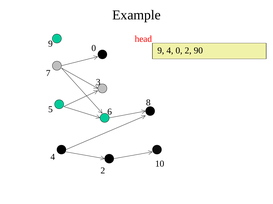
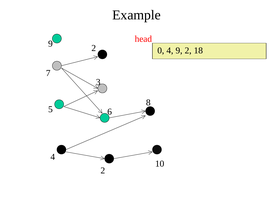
0: 0 -> 2 (94, 48)
9: 9 -> 0 (161, 51)
4 0: 0 -> 9 (179, 51)
90: 90 -> 18 (198, 51)
